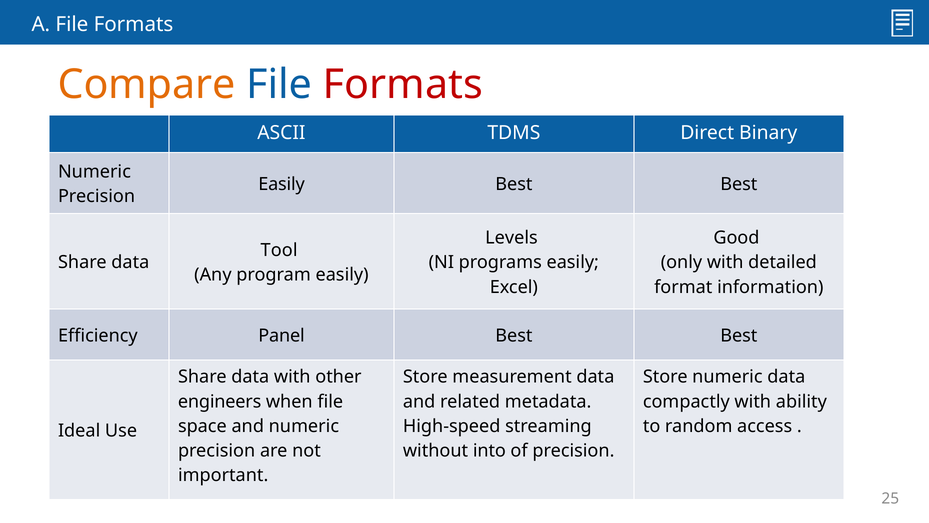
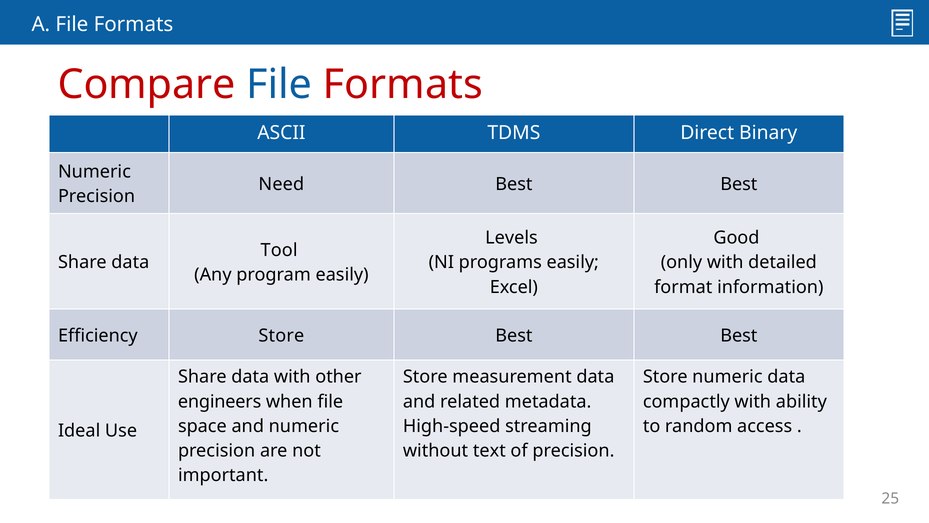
Compare colour: orange -> red (147, 85)
Easily: Easily -> Need (281, 184)
Efficiency Panel: Panel -> Store (281, 335)
into: into -> text (489, 451)
